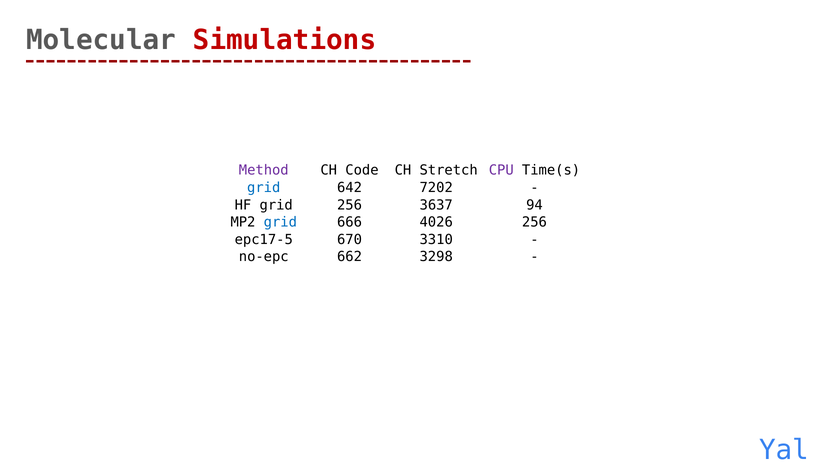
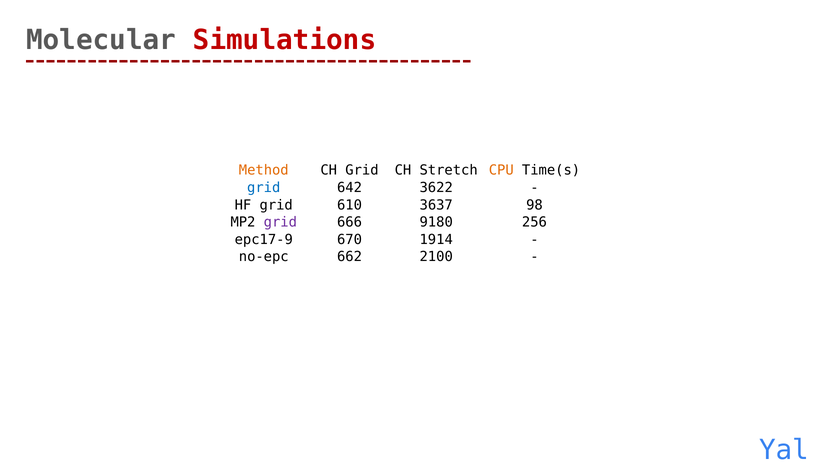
Method colour: purple -> orange (264, 170)
CH Code: Code -> Grid (362, 170)
CPU colour: purple -> orange (501, 170)
7202: 7202 -> 3622 (436, 187)
grid 256: 256 -> 610 (350, 205)
94: 94 -> 98 (534, 205)
grid colour: blue -> purple (280, 222)
4026: 4026 -> 9180 (436, 222)
epc17-5: epc17-5 -> epc17-9 (264, 239)
3310: 3310 -> 1914 (436, 239)
3298: 3298 -> 2100 (436, 257)
